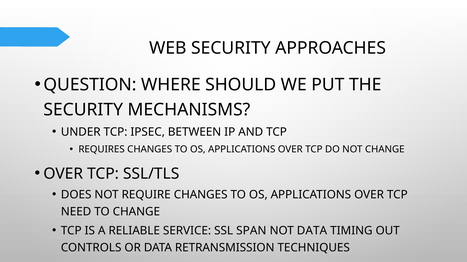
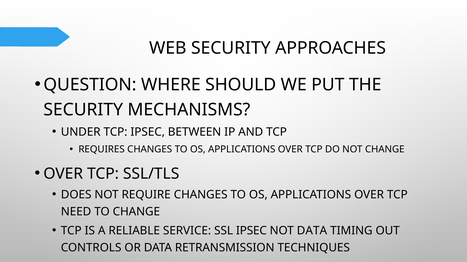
SSL SPAN: SPAN -> IPSEC (251, 231)
